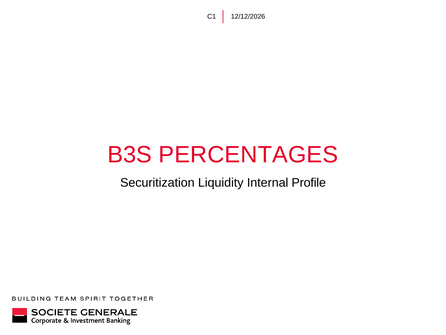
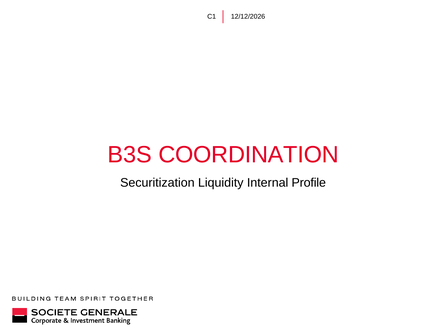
PERCENTAGES: PERCENTAGES -> COORDINATION (249, 154)
